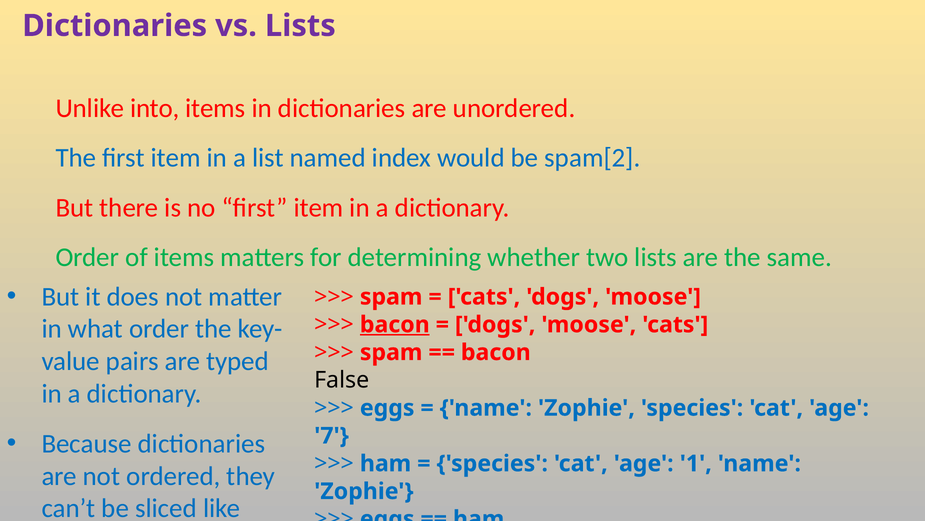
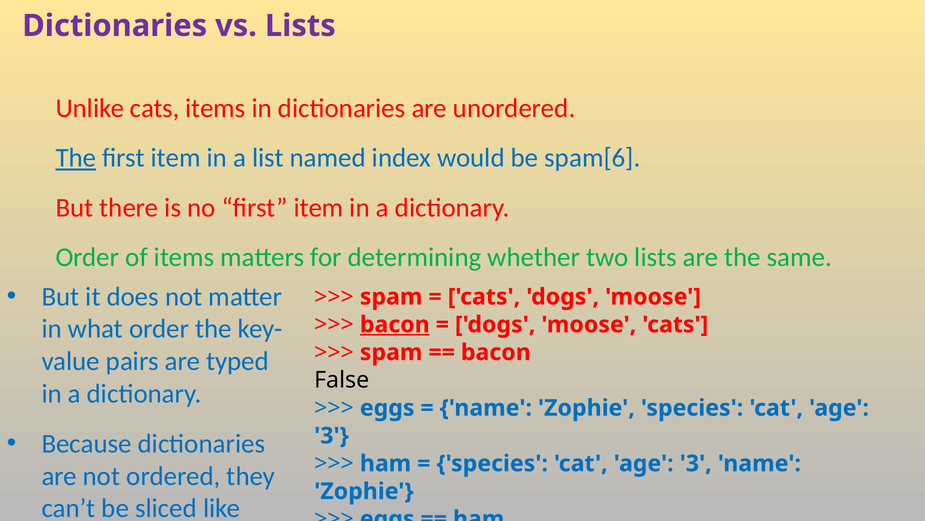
Unlike into: into -> cats (155, 108)
The underline: none -> present (76, 158)
spam[2: spam[2 -> spam[6 (592, 158)
7: 7 -> 3 (331, 435)
1: 1 -> 3 (696, 463)
